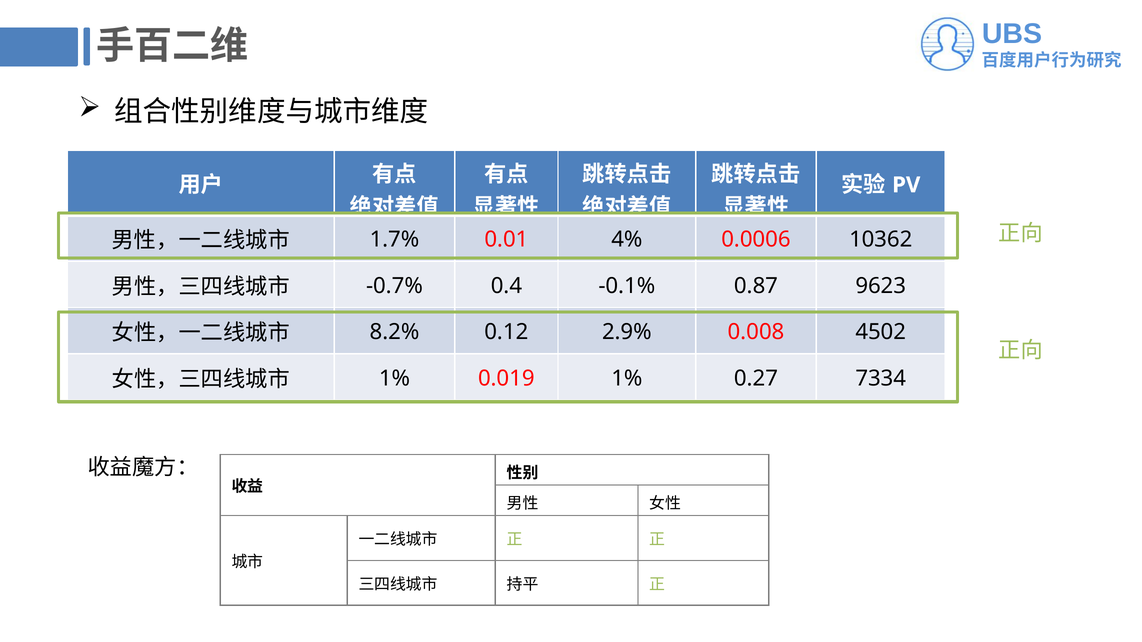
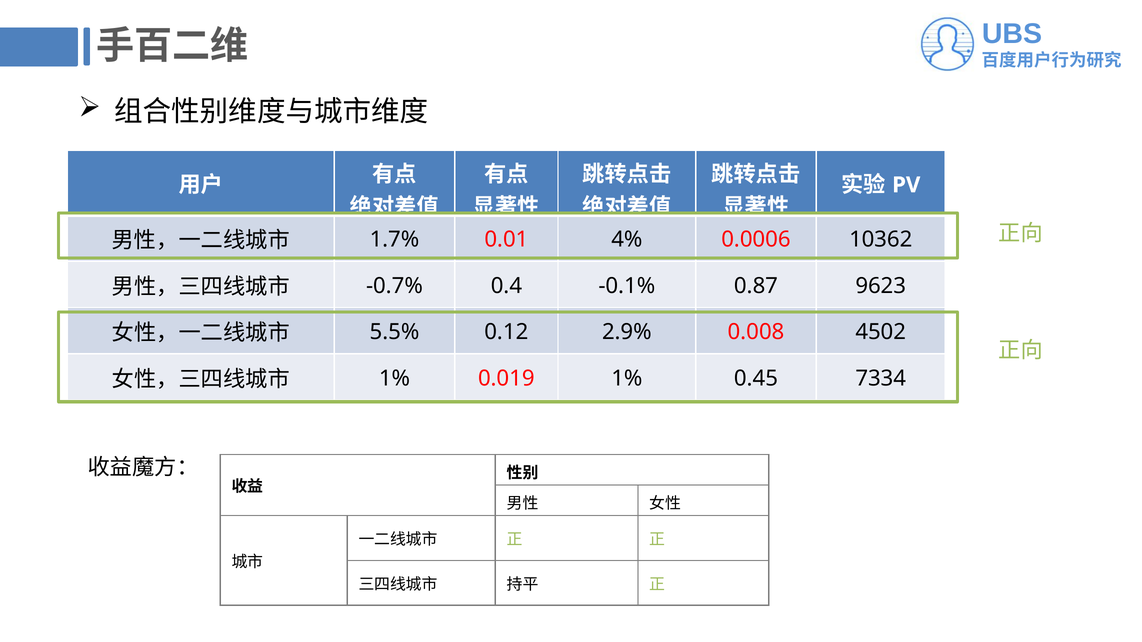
8.2%: 8.2% -> 5.5% (394, 332)
0.27: 0.27 -> 0.45 (756, 378)
